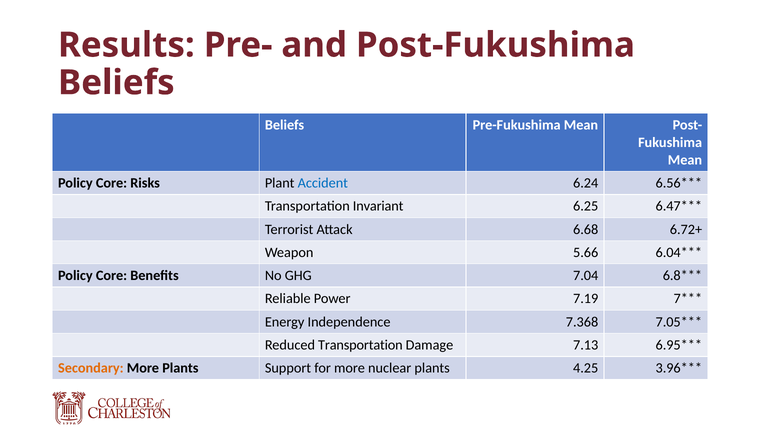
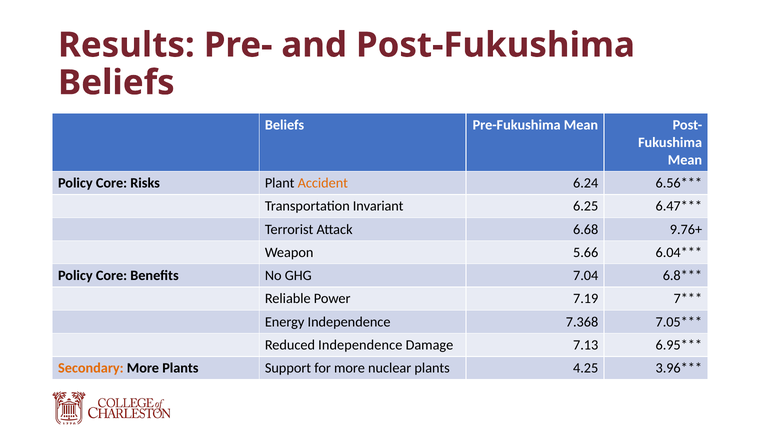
Accident colour: blue -> orange (323, 183)
6.72+: 6.72+ -> 9.76+ (686, 229)
Reduced Transportation: Transportation -> Independence (360, 345)
